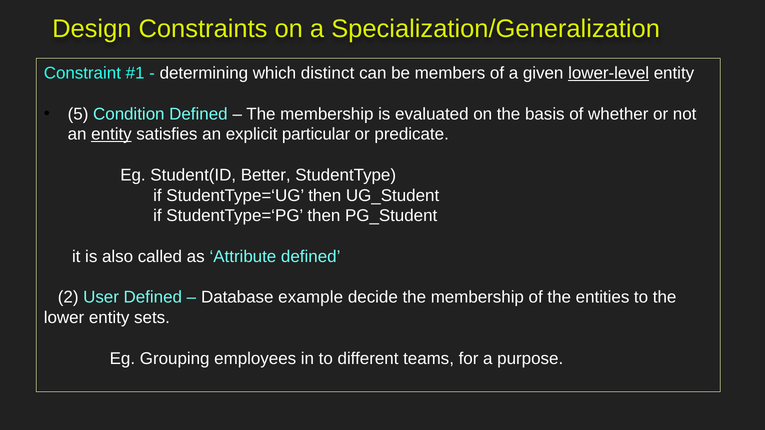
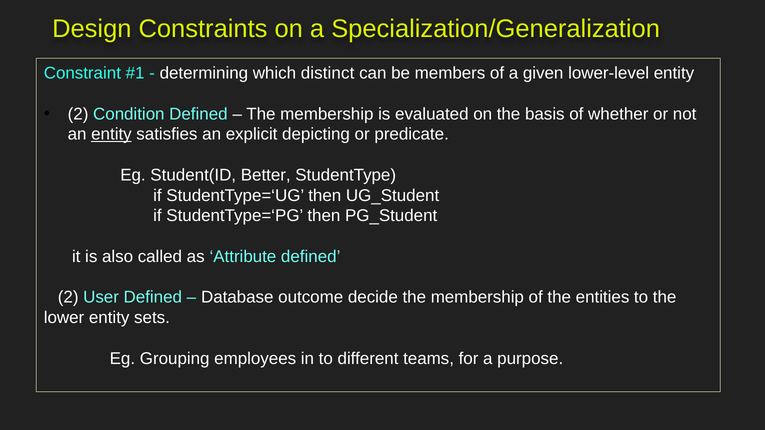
lower-level underline: present -> none (609, 73)
5: 5 -> 2 (78, 114)
particular: particular -> depicting (316, 134)
example: example -> outcome (311, 298)
